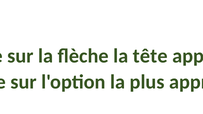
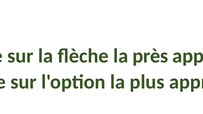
tête: tête -> près (150, 56)
